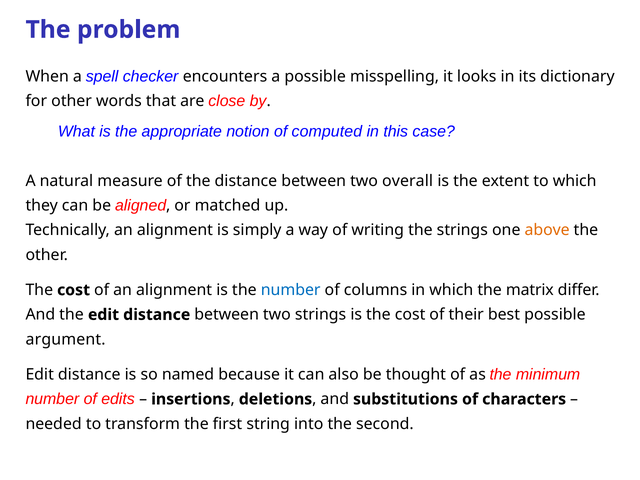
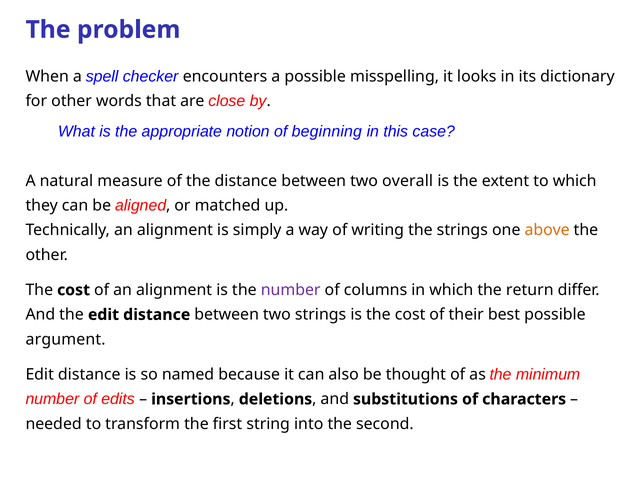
computed: computed -> beginning (327, 132)
number colour: blue -> purple (291, 290)
matrix: matrix -> return (530, 290)
